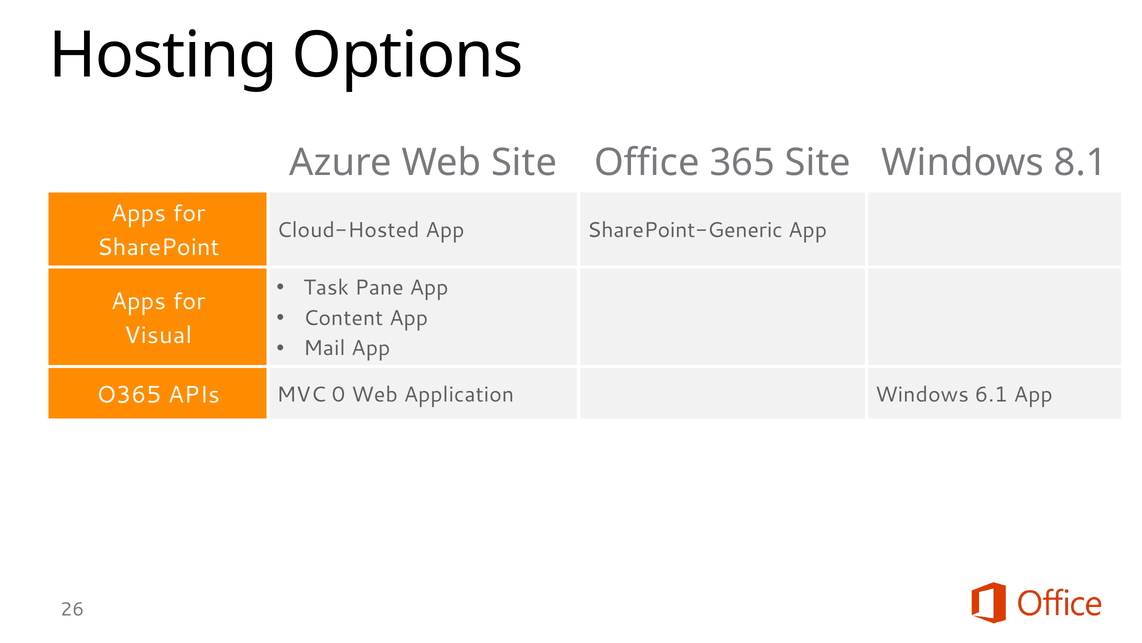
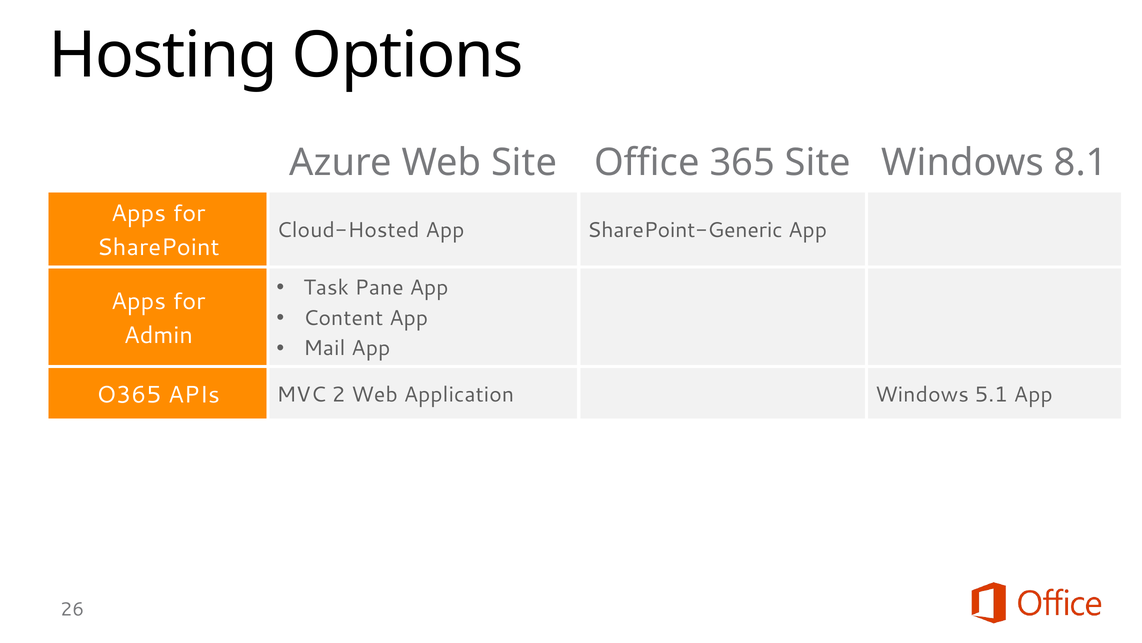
Visual: Visual -> Admin (158, 335)
0: 0 -> 2 (339, 394)
6.1: 6.1 -> 5.1 (991, 394)
